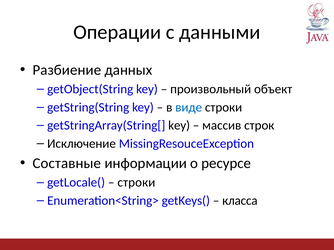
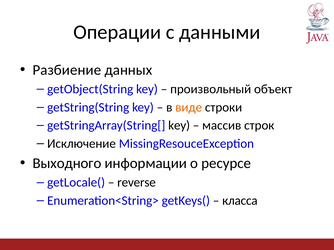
виде colour: blue -> orange (189, 107)
Составные: Составные -> Выходного (67, 164)
строки: строки -> reverse (137, 183)
